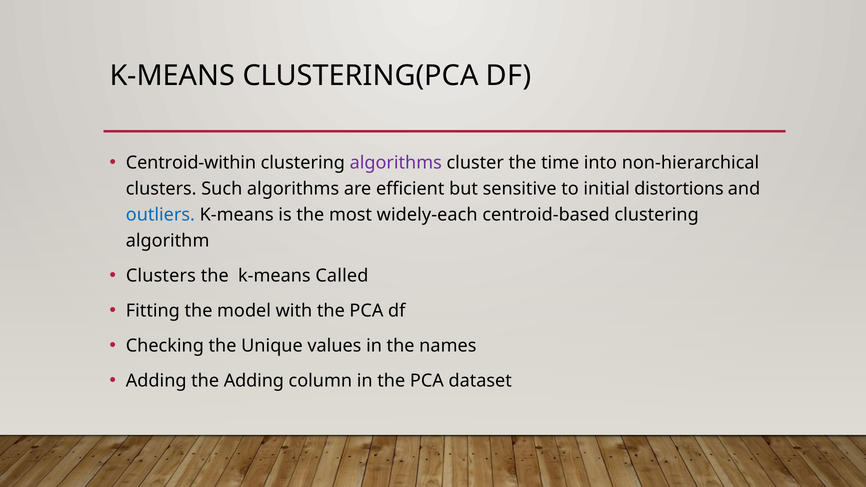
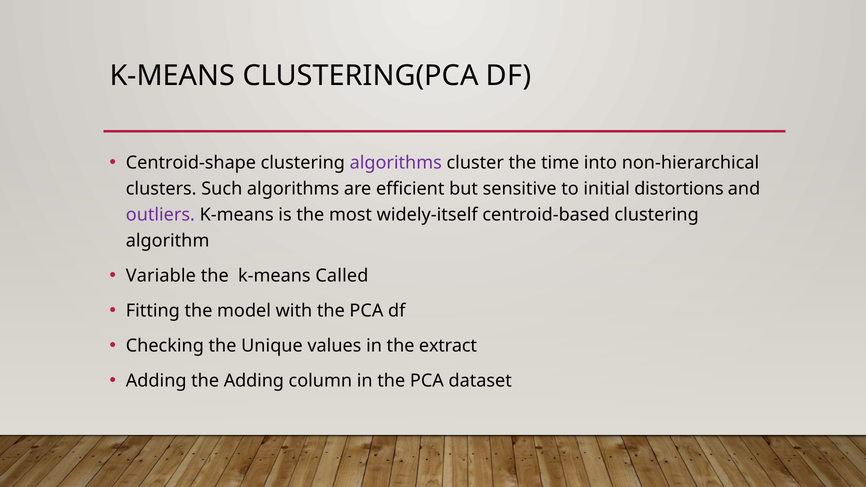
Centroid-within: Centroid-within -> Centroid-shape (191, 163)
outliers colour: blue -> purple (160, 215)
widely-each: widely-each -> widely-itself (427, 215)
Clusters: Clusters -> Variable (161, 276)
names: names -> extract (448, 346)
